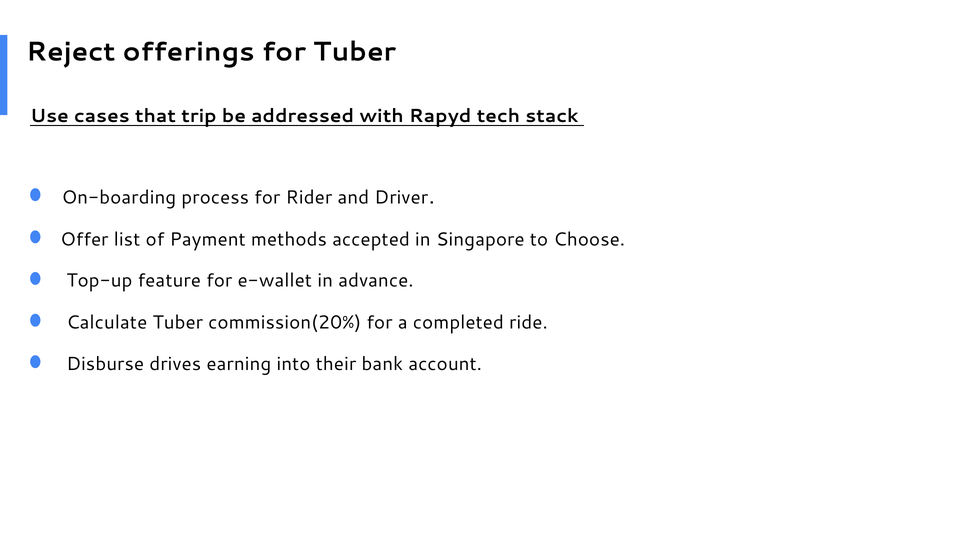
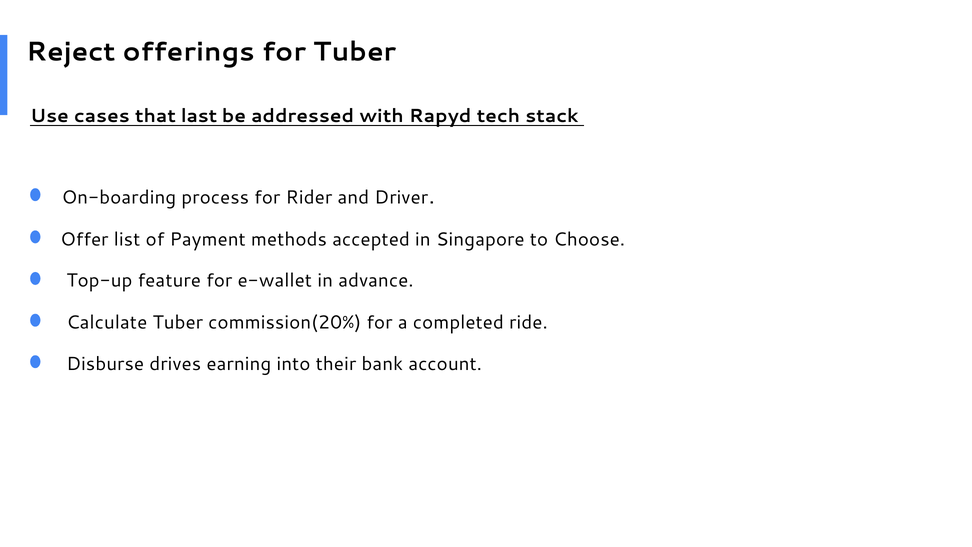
trip: trip -> last (199, 116)
